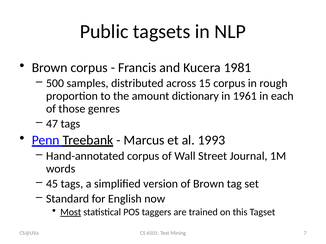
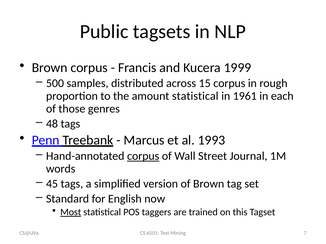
1981: 1981 -> 1999 (238, 68)
amount dictionary: dictionary -> statistical (195, 96)
47: 47 -> 48 (52, 124)
corpus underline: none -> present (143, 156)
